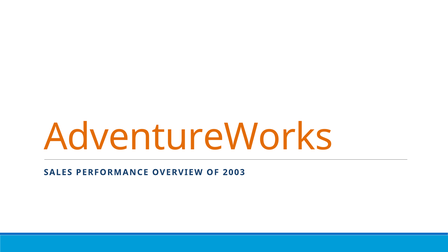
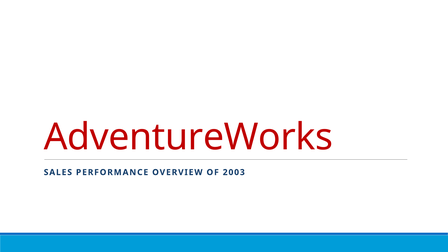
AdventureWorks colour: orange -> red (188, 137)
